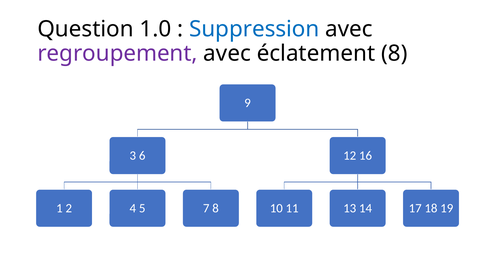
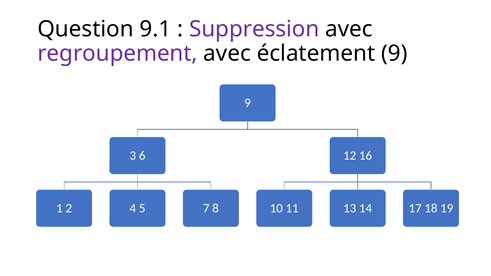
1.0: 1.0 -> 9.1 (155, 29)
Suppression colour: blue -> purple (254, 29)
éclatement 8: 8 -> 9 (394, 53)
